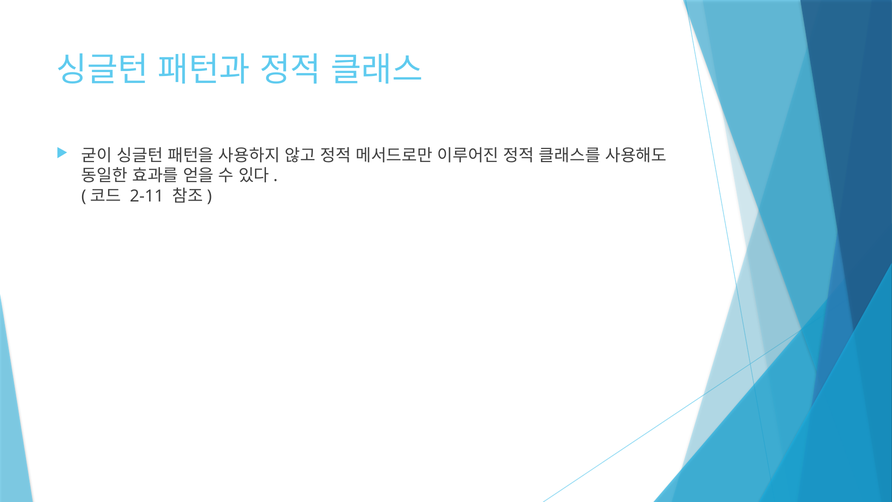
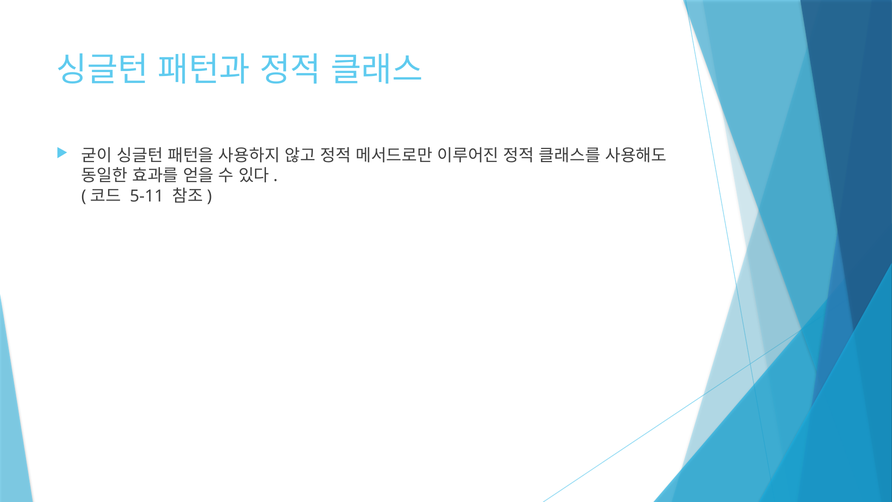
2-11: 2-11 -> 5-11 (147, 196)
